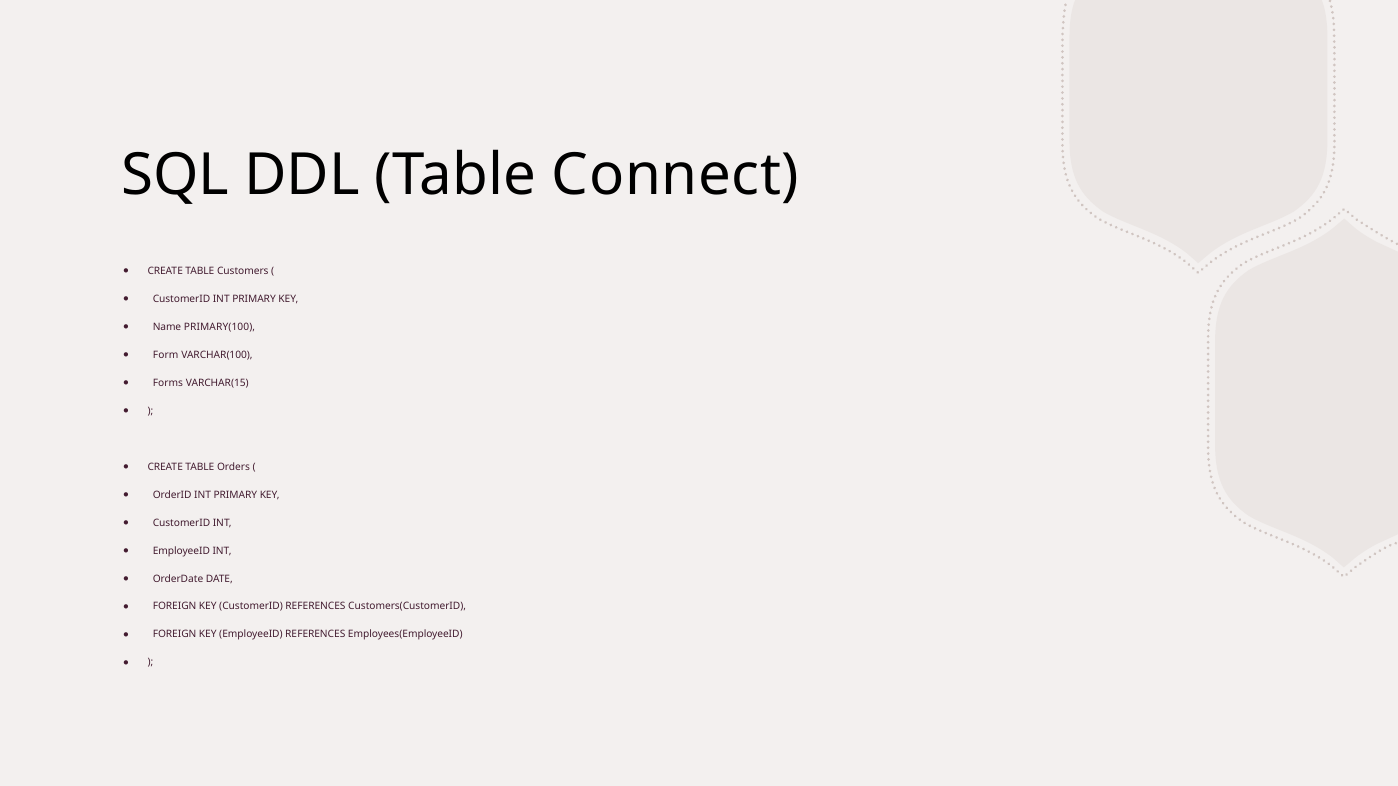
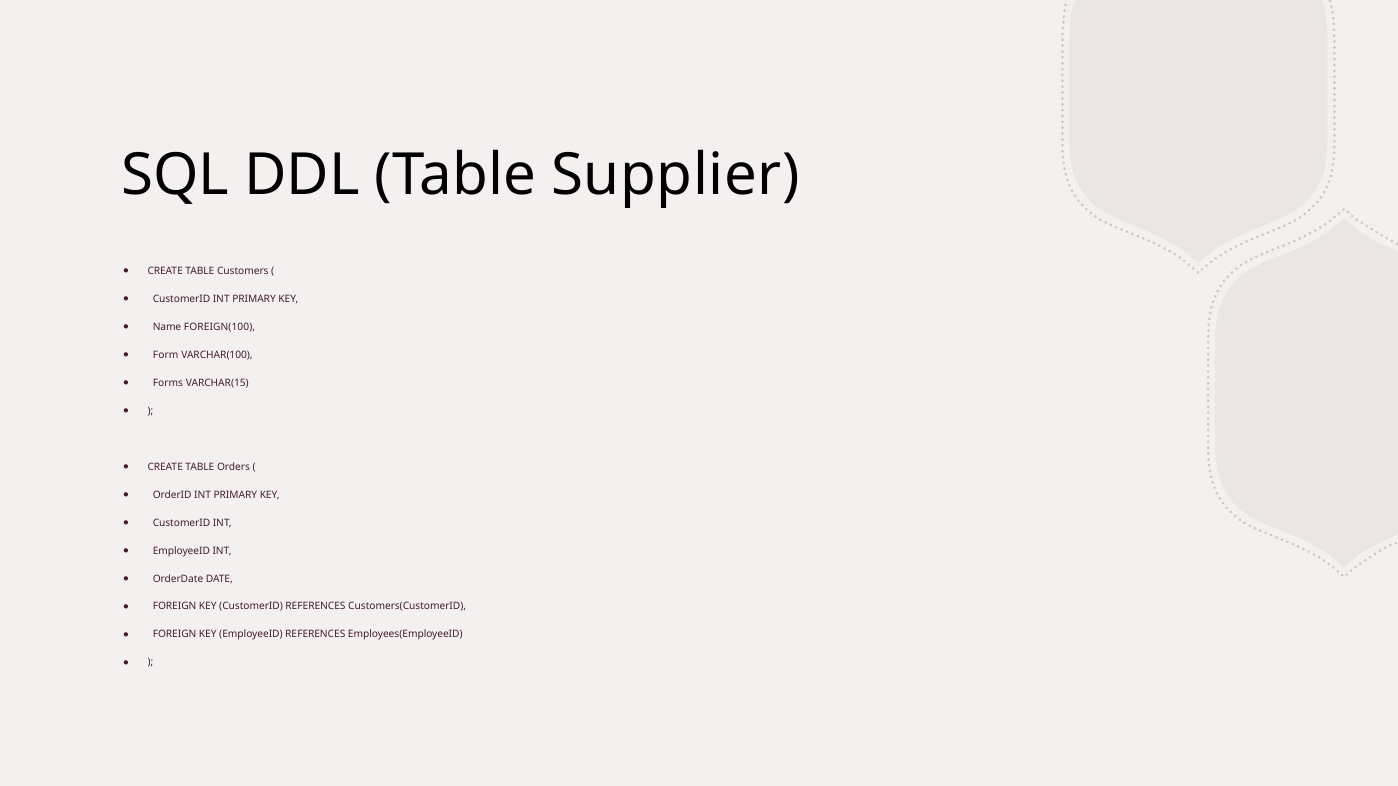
Connect: Connect -> Supplier (676, 175)
PRIMARY(100: PRIMARY(100 -> FOREIGN(100 (220, 327)
